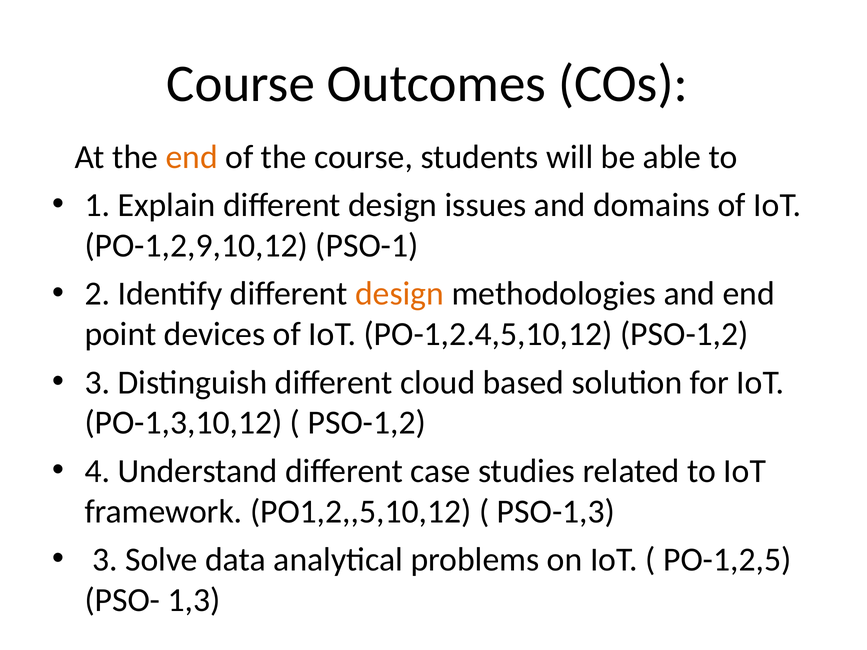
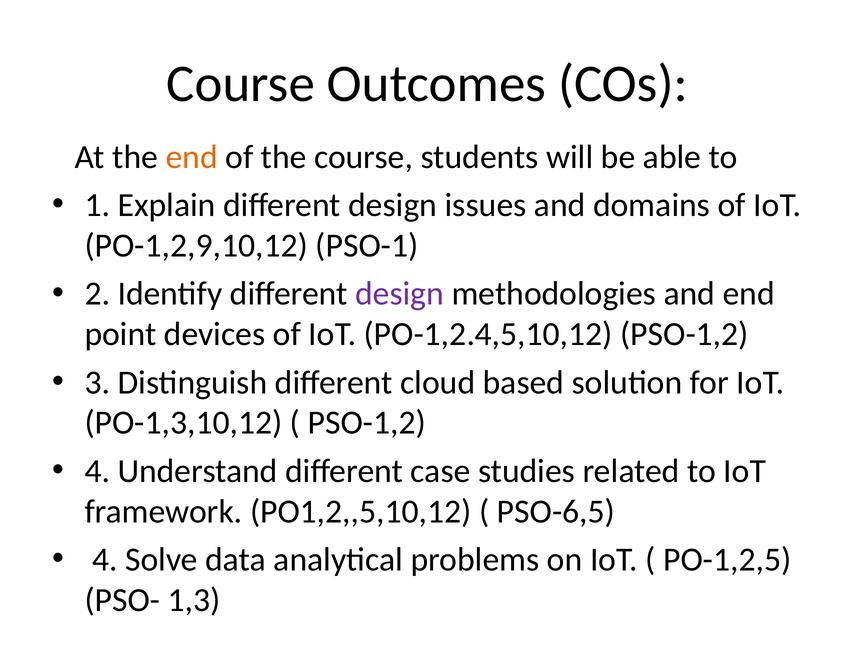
design colour: orange -> purple (400, 294)
PSO-1,3: PSO-1,3 -> PSO-6,5 (556, 512)
3: 3 -> 4 (105, 560)
